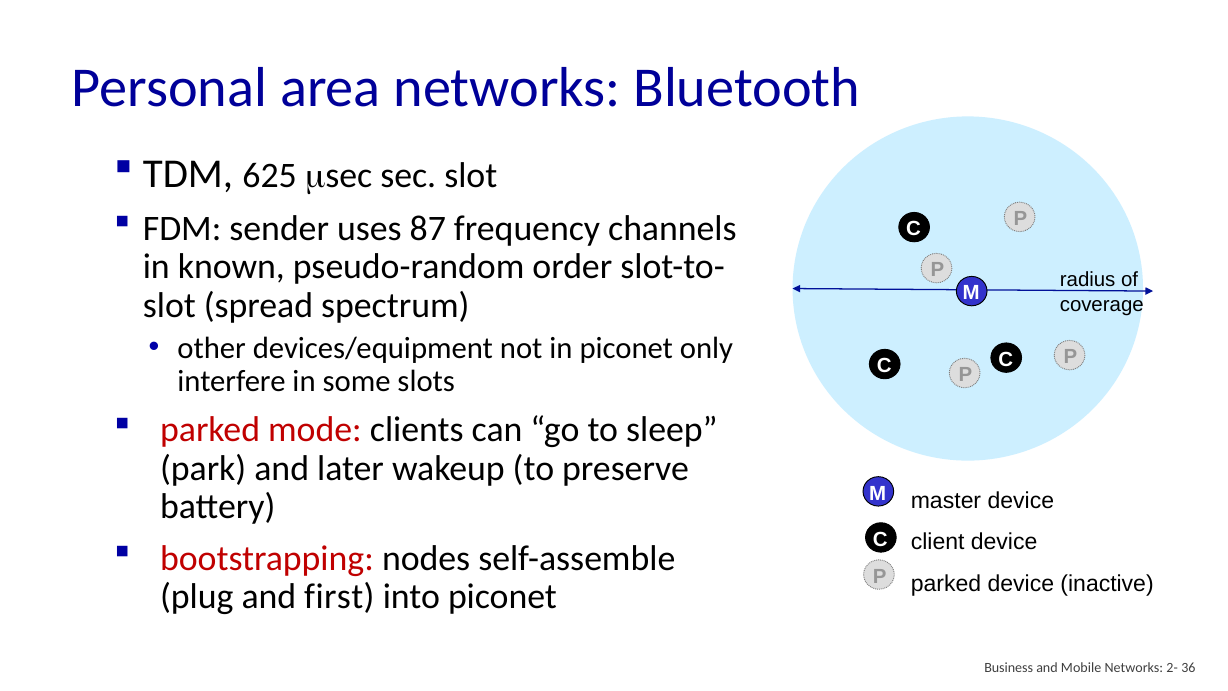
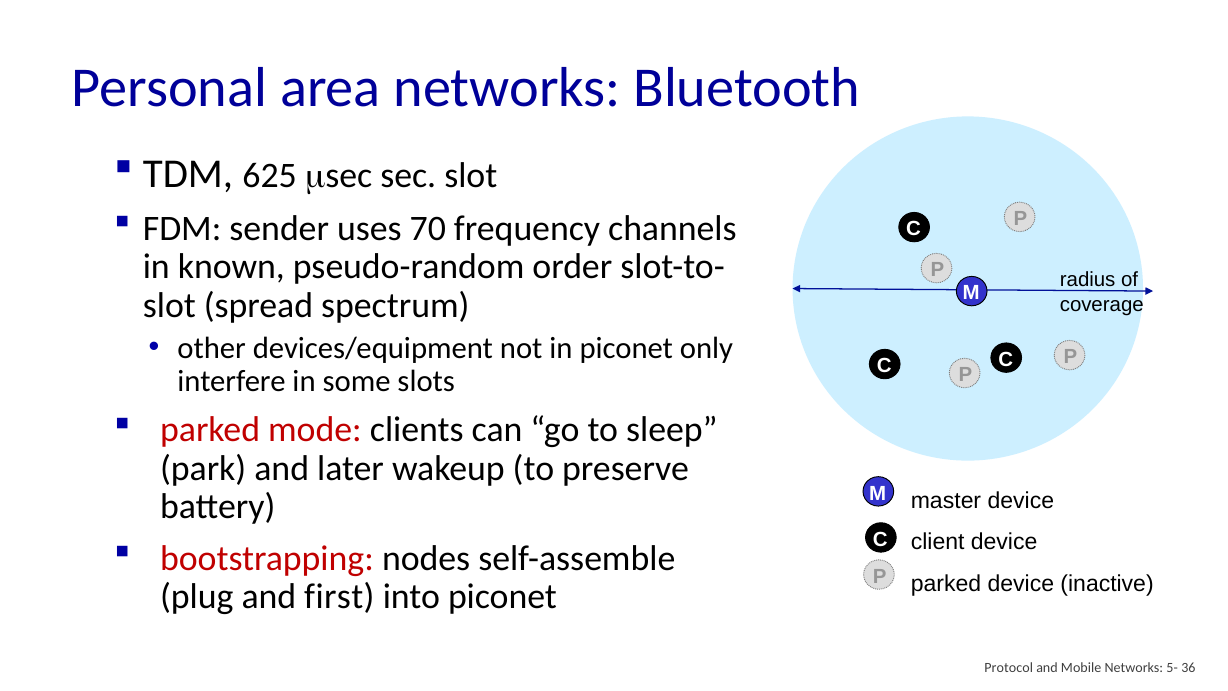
87: 87 -> 70 (428, 228)
Business: Business -> Protocol (1009, 668)
2-: 2- -> 5- (1172, 668)
